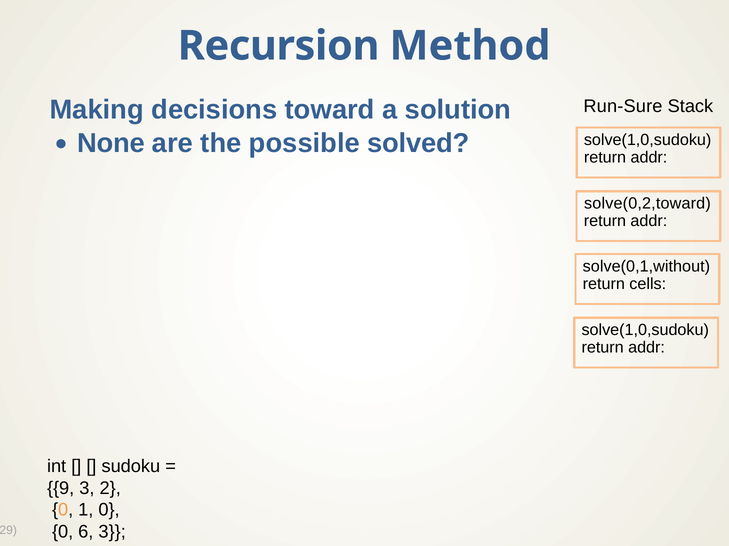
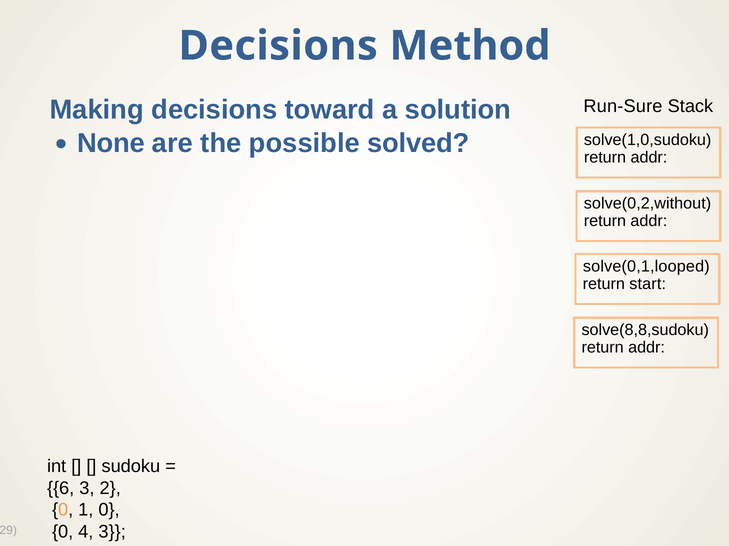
Recursion: Recursion -> Decisions (278, 46)
solve(0,2,toward: solve(0,2,toward -> solve(0,2,without (648, 204)
solve(0,1,without: solve(0,1,without -> solve(0,1,looped (646, 267)
cells: cells -> start (648, 284)
solve(1,0,sudoku: solve(1,0,sudoku -> solve(8,8,sudoku (645, 330)
9: 9 -> 6 (61, 489)
6: 6 -> 4 (86, 532)
